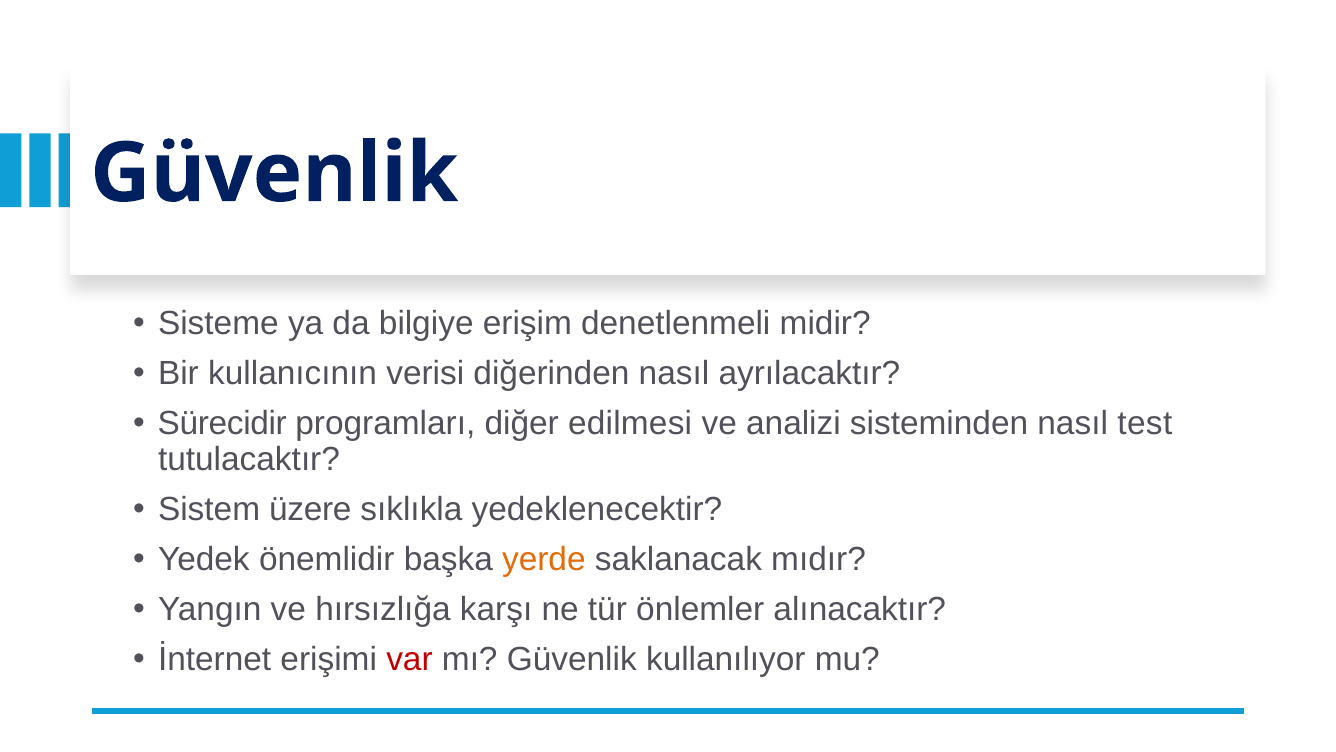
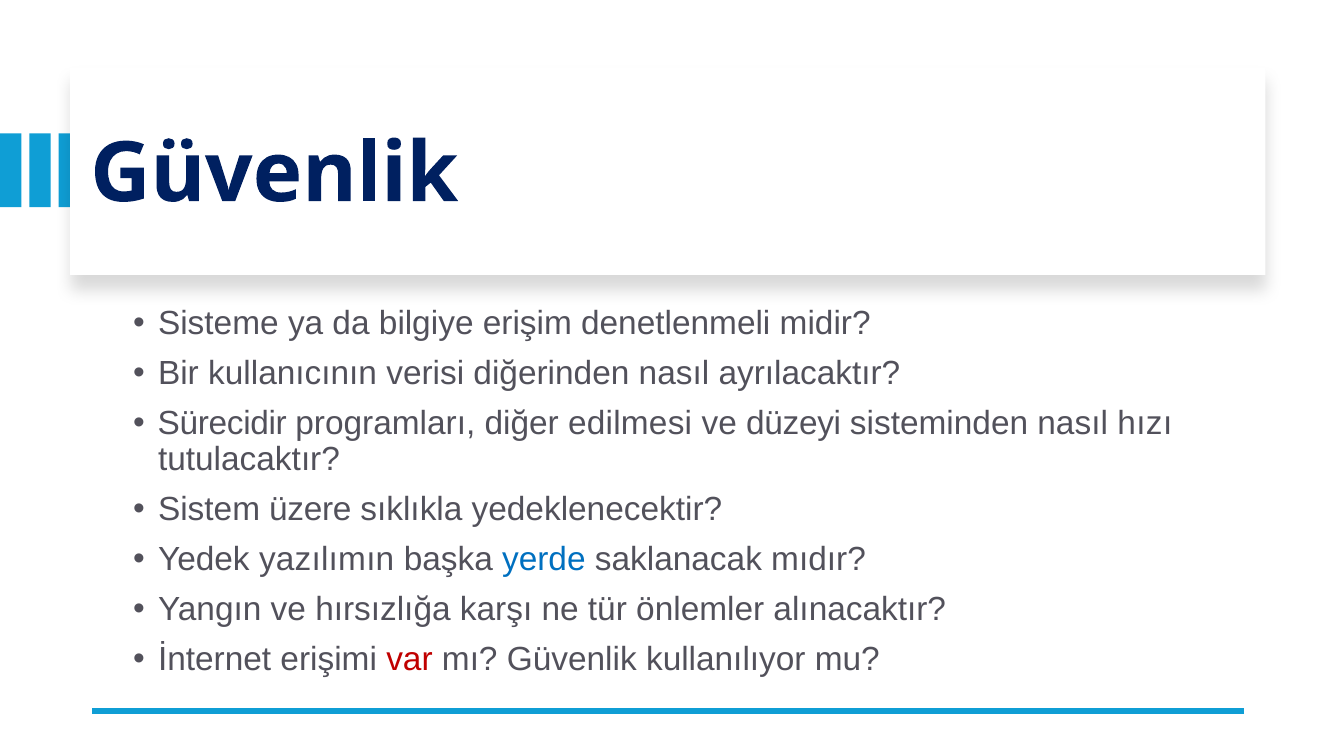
analizi: analizi -> düzeyi (794, 423)
test: test -> hızı (1145, 423)
önemlidir: önemlidir -> yazılımın (327, 559)
yerde colour: orange -> blue (544, 559)
